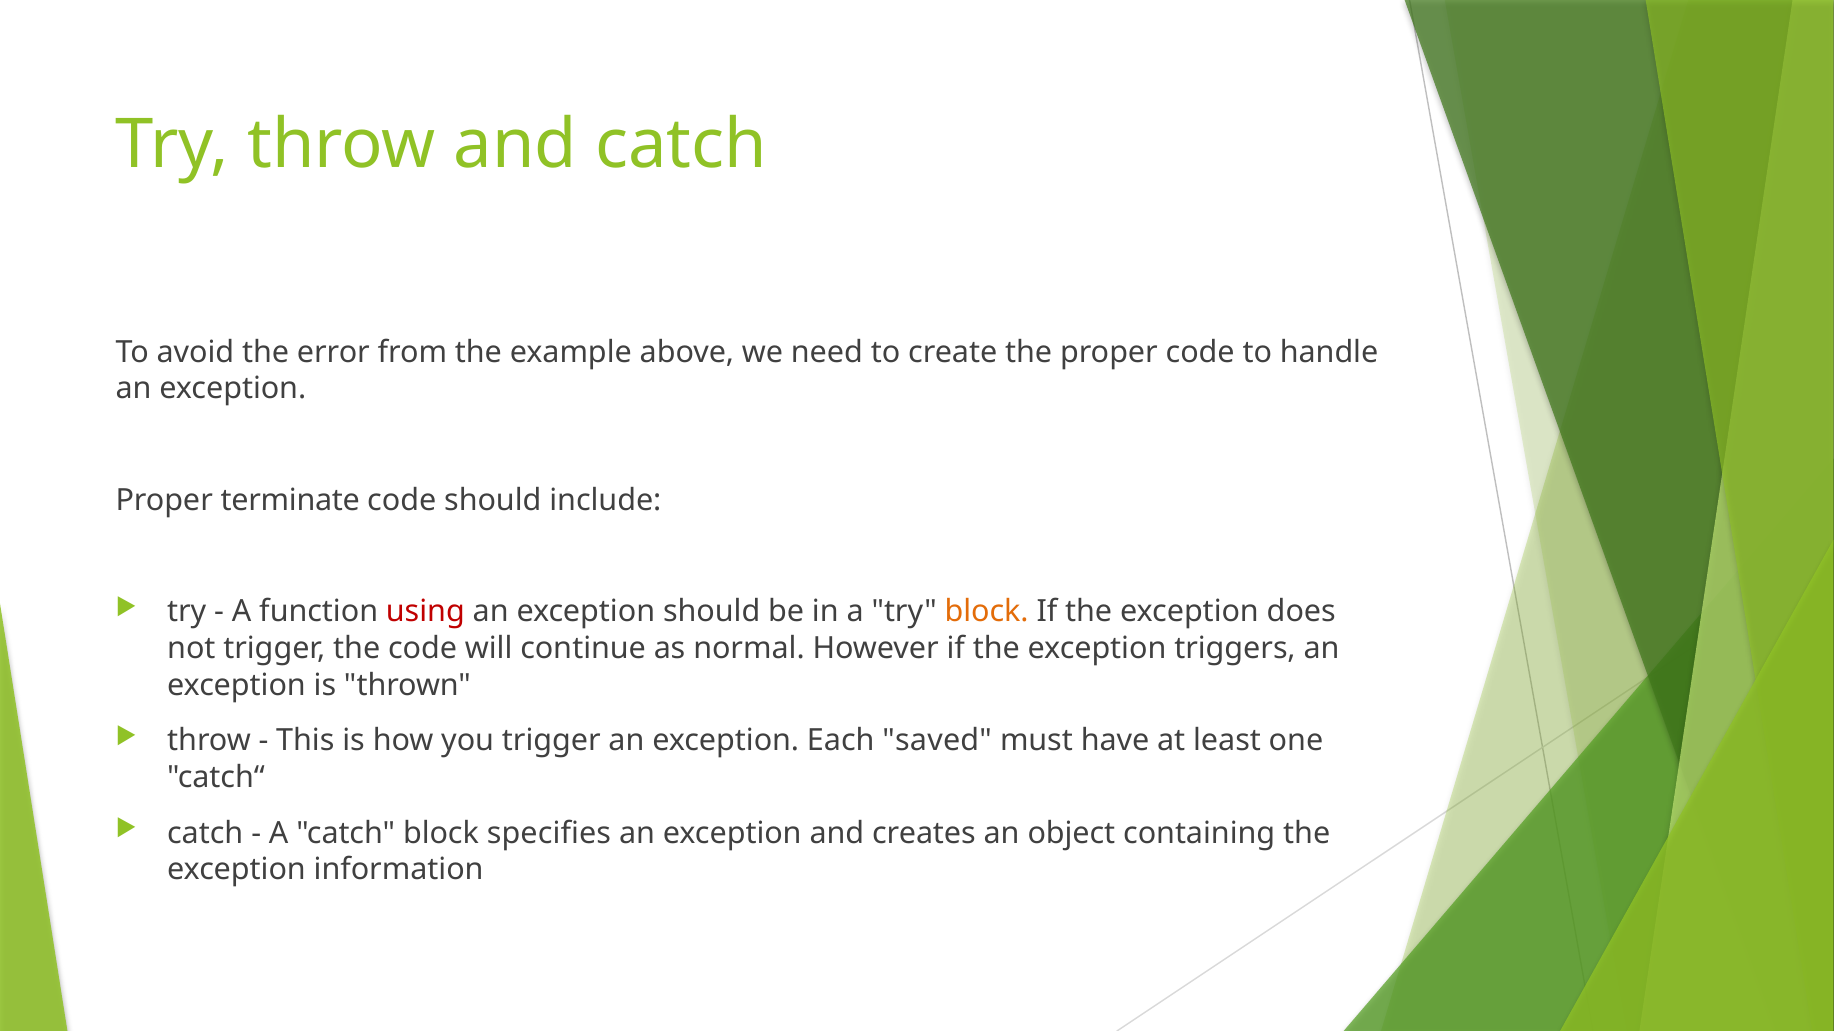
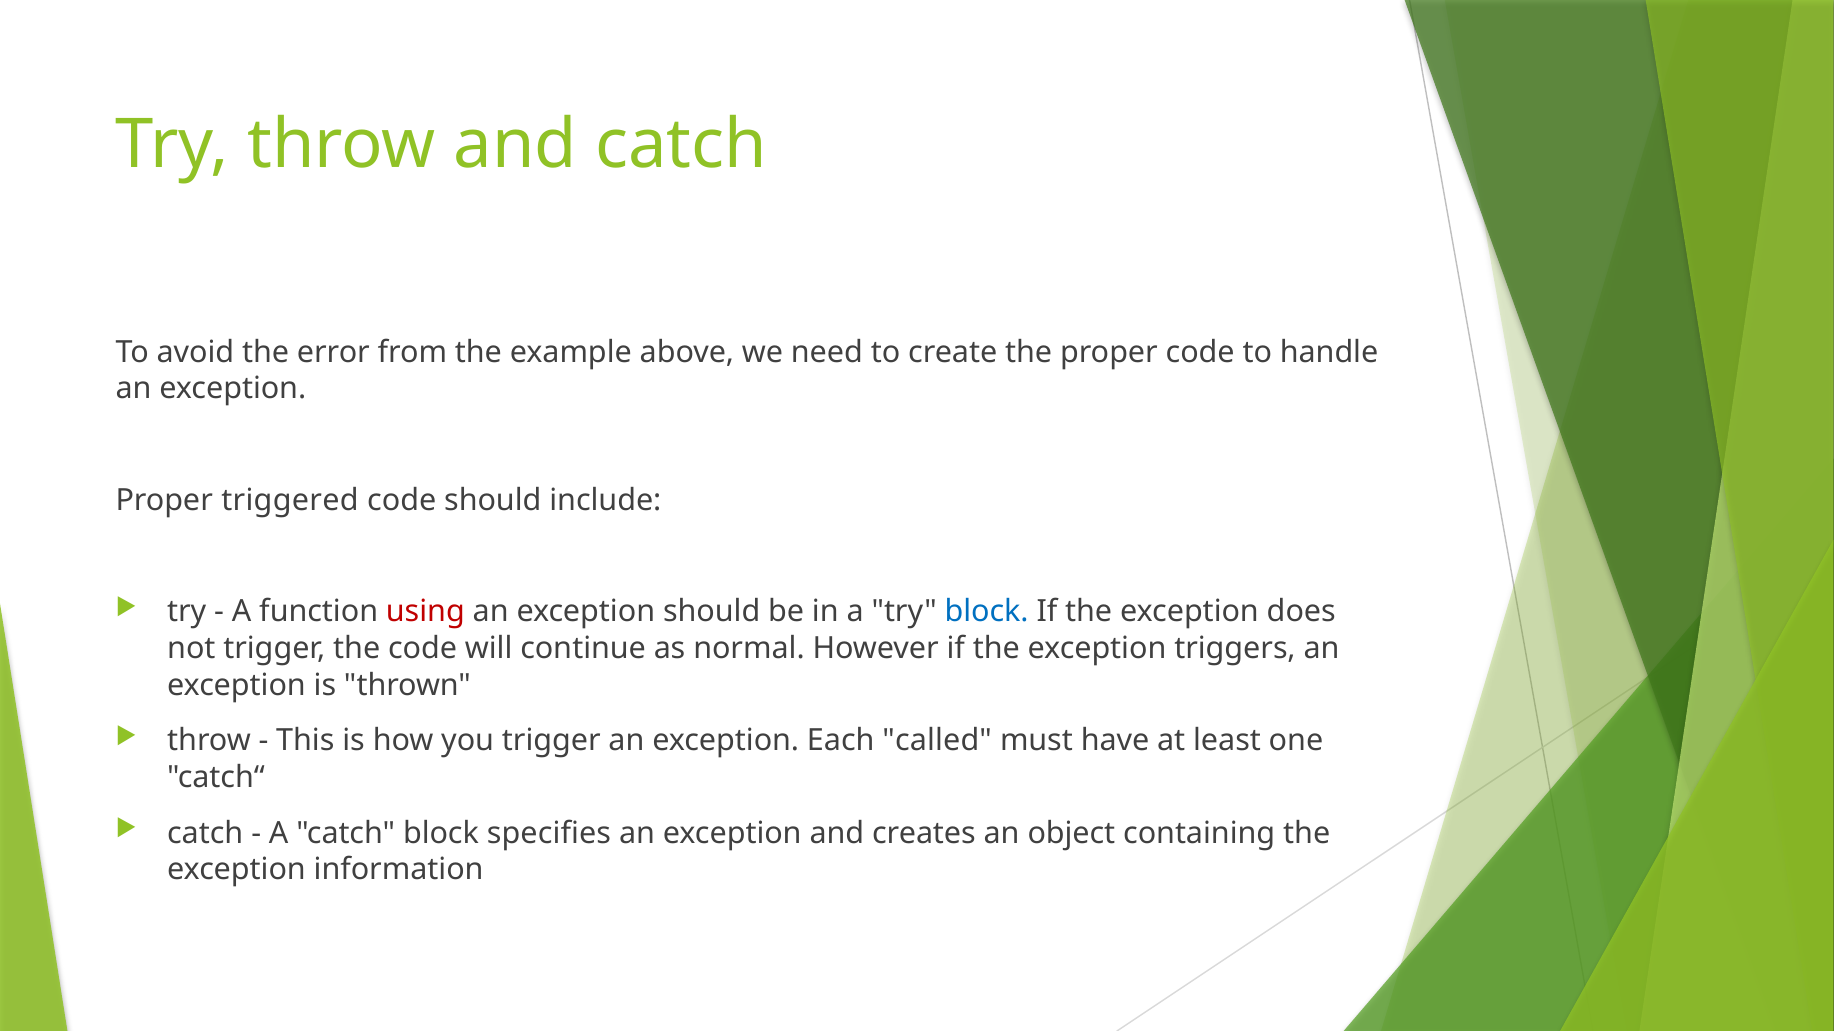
terminate: terminate -> triggered (290, 501)
block colour: orange -> blue (987, 612)
saved: saved -> called (937, 741)
